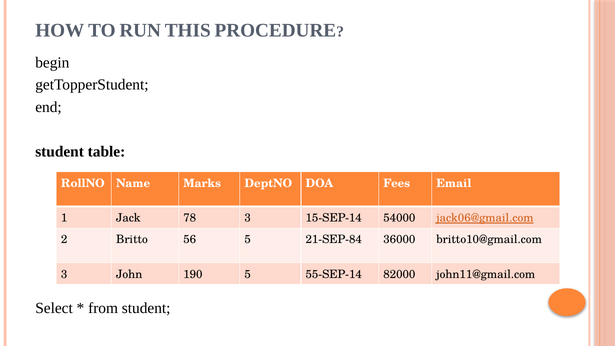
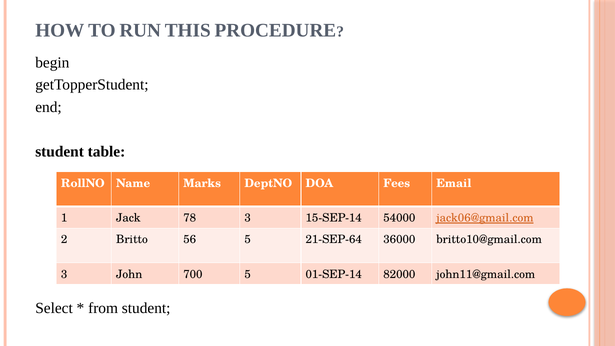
21-SEP-84: 21-SEP-84 -> 21-SEP-64 (334, 240)
190: 190 -> 700 (193, 274)
55-SEP-14: 55-SEP-14 -> 01-SEP-14 (334, 274)
